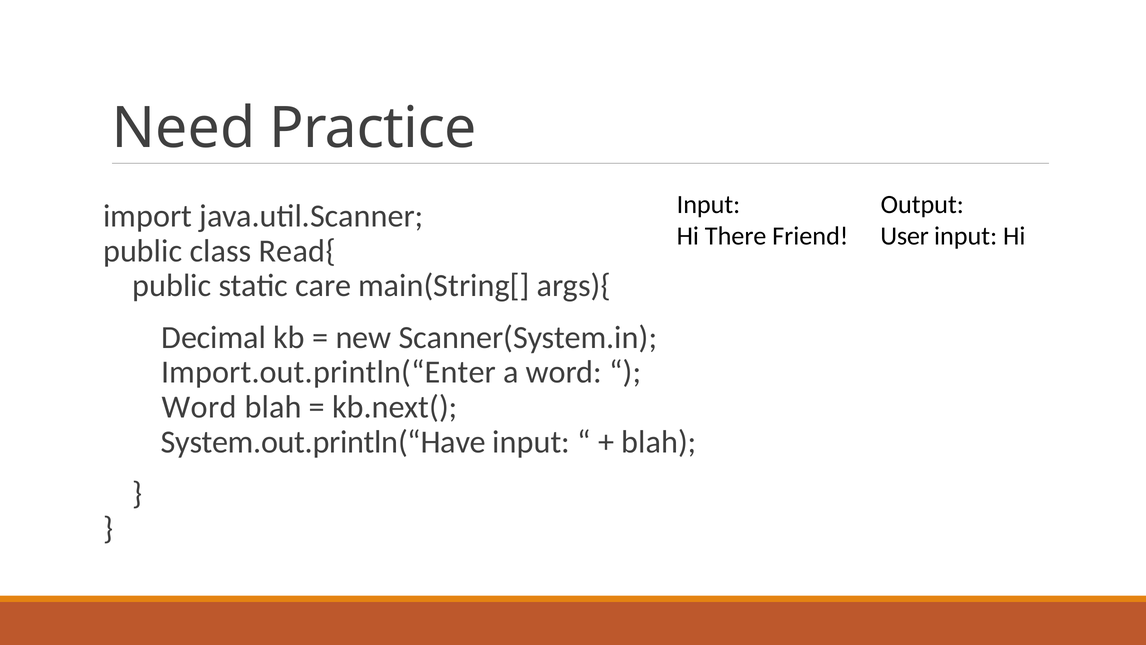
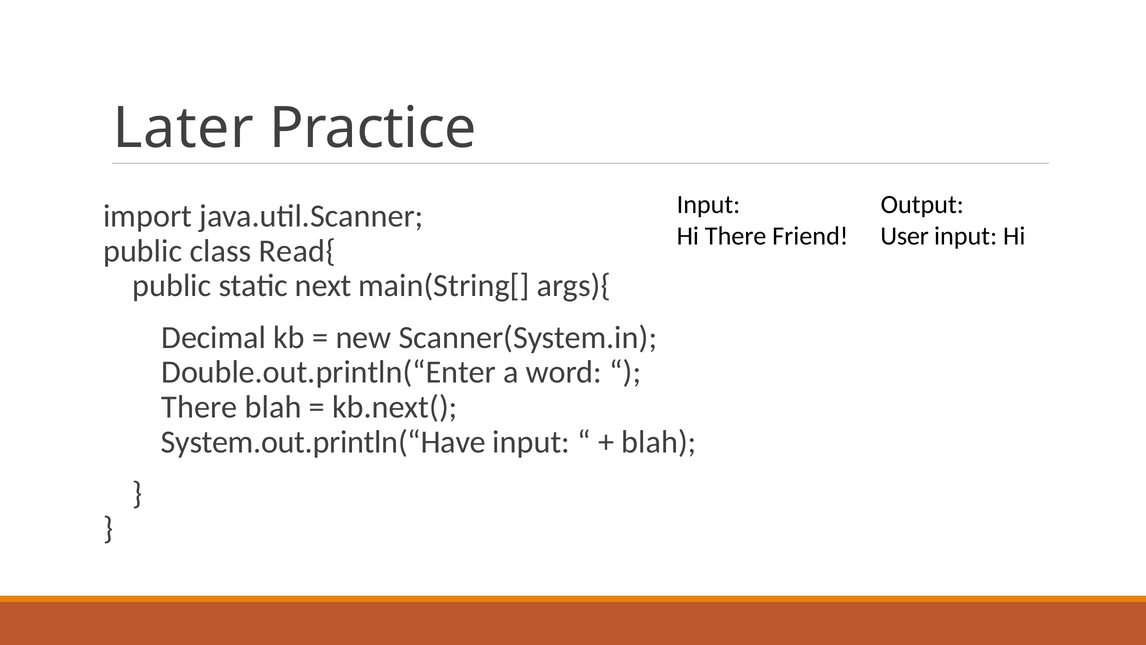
Need: Need -> Later (183, 128)
care: care -> next (323, 286)
Import.out.println(“Enter: Import.out.println(“Enter -> Double.out.println(“Enter (329, 372)
Word: Word -> There (199, 407)
